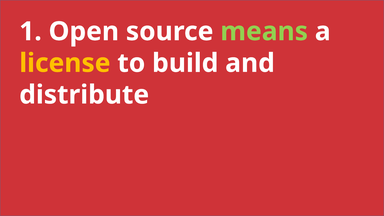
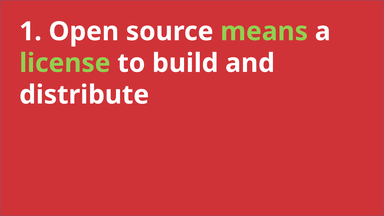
license colour: yellow -> light green (65, 63)
